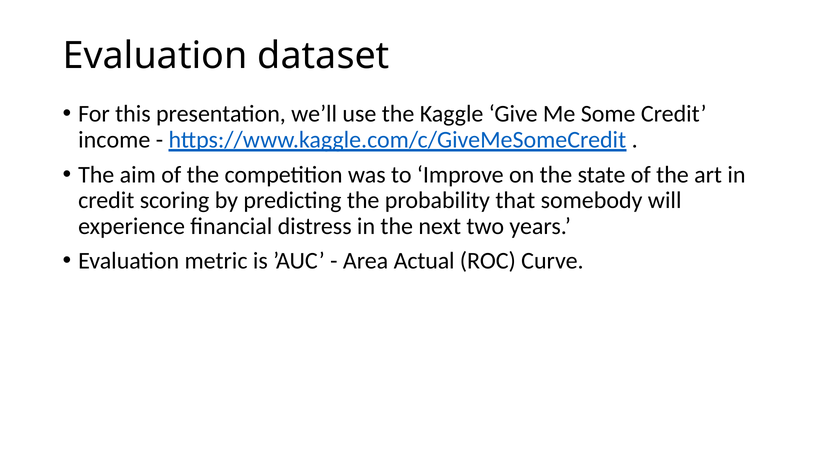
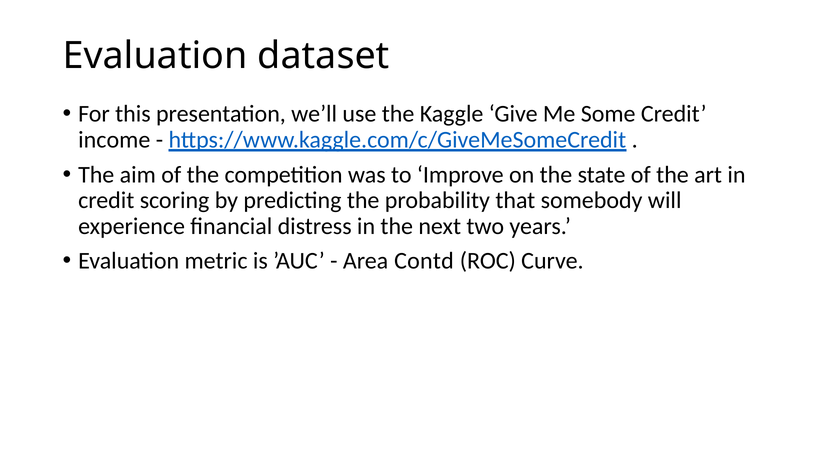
Actual: Actual -> Contd (424, 261)
